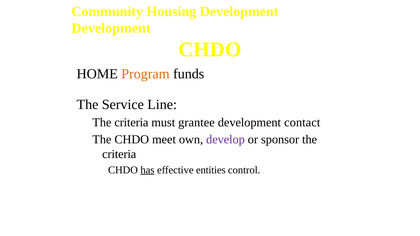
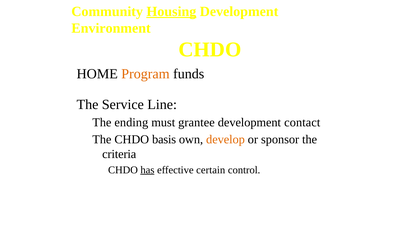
Housing underline: none -> present (171, 11)
Development: Development -> Environment (111, 28)
criteria: criteria -> ending (131, 123)
meet: meet -> basis (164, 140)
develop colour: purple -> orange (225, 140)
entities: entities -> certain (211, 170)
